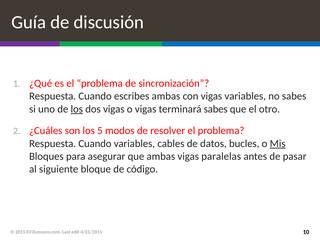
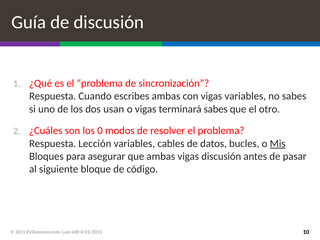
los underline: present -> none (77, 109)
dos vigas: vigas -> usan (114, 109)
5: 5 -> 0 (100, 131)
Cuando: Cuando -> Lección (95, 144)
vigas paralelas: paralelas -> discusión (221, 156)
